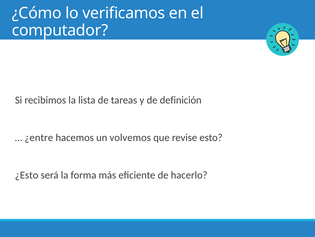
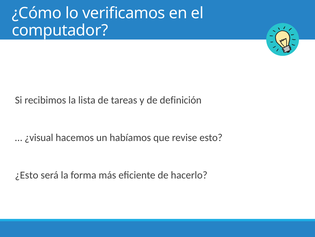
¿entre: ¿entre -> ¿visual (39, 137)
volvemos: volvemos -> habíamos (130, 137)
